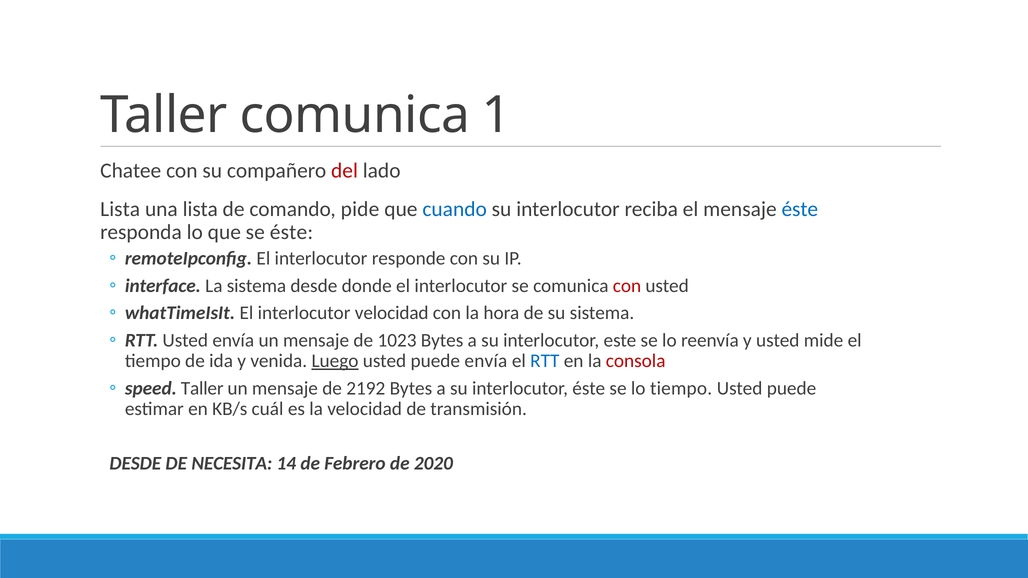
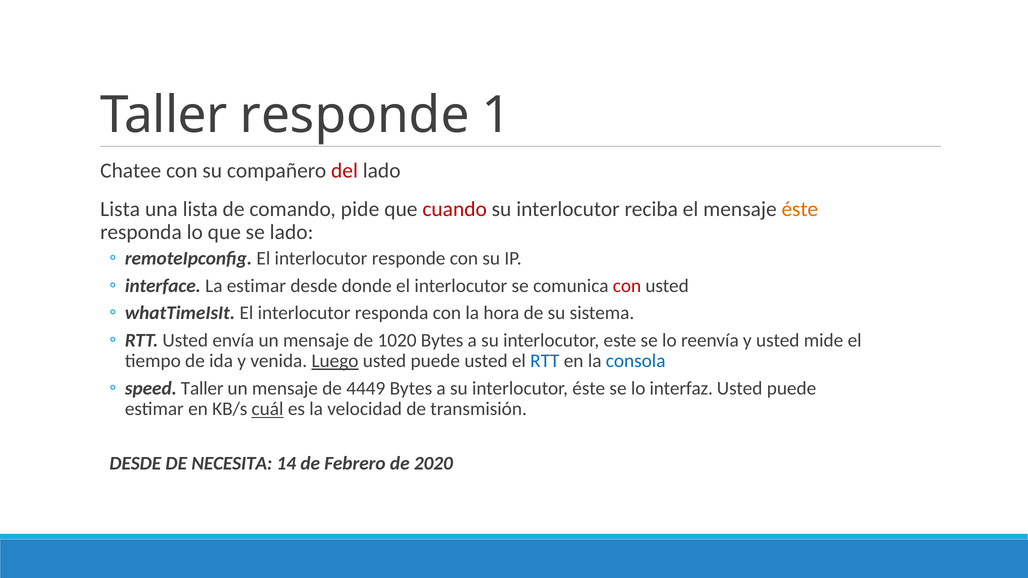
Taller comunica: comunica -> responde (355, 115)
cuando colour: blue -> red (455, 209)
éste colour: blue -> orange (800, 209)
se éste: éste -> lado (292, 232)
La sistema: sistema -> estimar (256, 286)
interlocutor velocidad: velocidad -> responda (392, 313)
1023: 1023 -> 1020 (397, 340)
puede envía: envía -> usted (486, 361)
consola colour: red -> blue (636, 361)
2192: 2192 -> 4449 (366, 388)
lo tiempo: tiempo -> interfaz (681, 388)
cuál underline: none -> present (268, 409)
